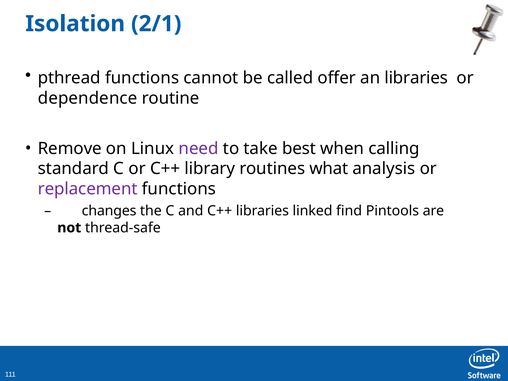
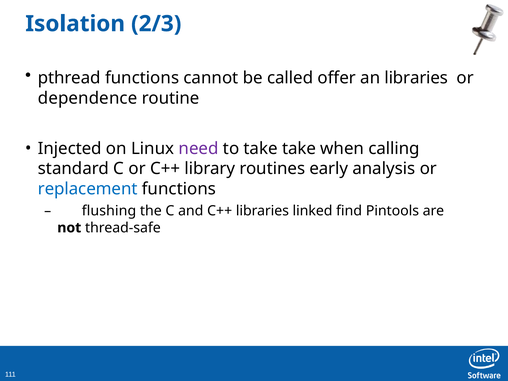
2/1: 2/1 -> 2/3 (156, 24)
Remove: Remove -> Injected (70, 148)
take best: best -> take (299, 148)
what: what -> early (329, 169)
replacement colour: purple -> blue (88, 189)
changes: changes -> flushing (109, 211)
